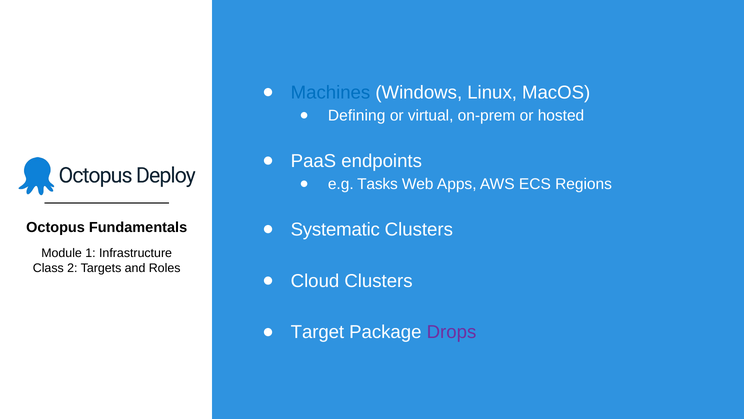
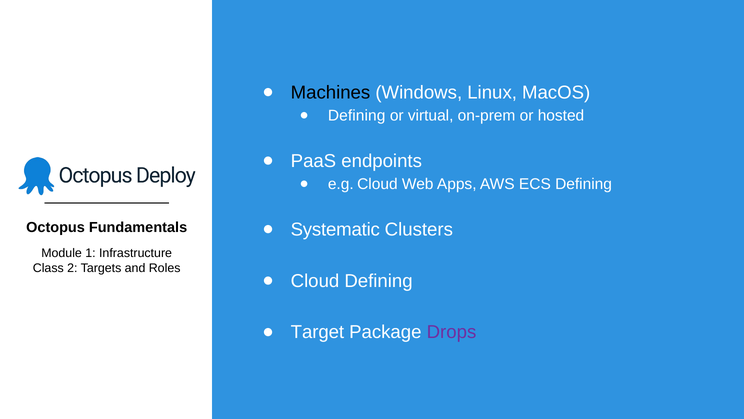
Machines colour: blue -> black (330, 92)
e.g Tasks: Tasks -> Cloud (377, 184)
ECS Regions: Regions -> Defining (584, 184)
Cloud Clusters: Clusters -> Defining (379, 281)
